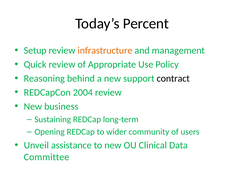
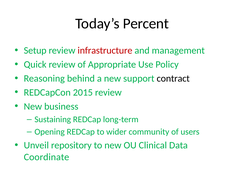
infrastructure colour: orange -> red (105, 51)
2004: 2004 -> 2015 (83, 92)
assistance: assistance -> repository (71, 145)
Committee: Committee -> Coordinate (47, 157)
